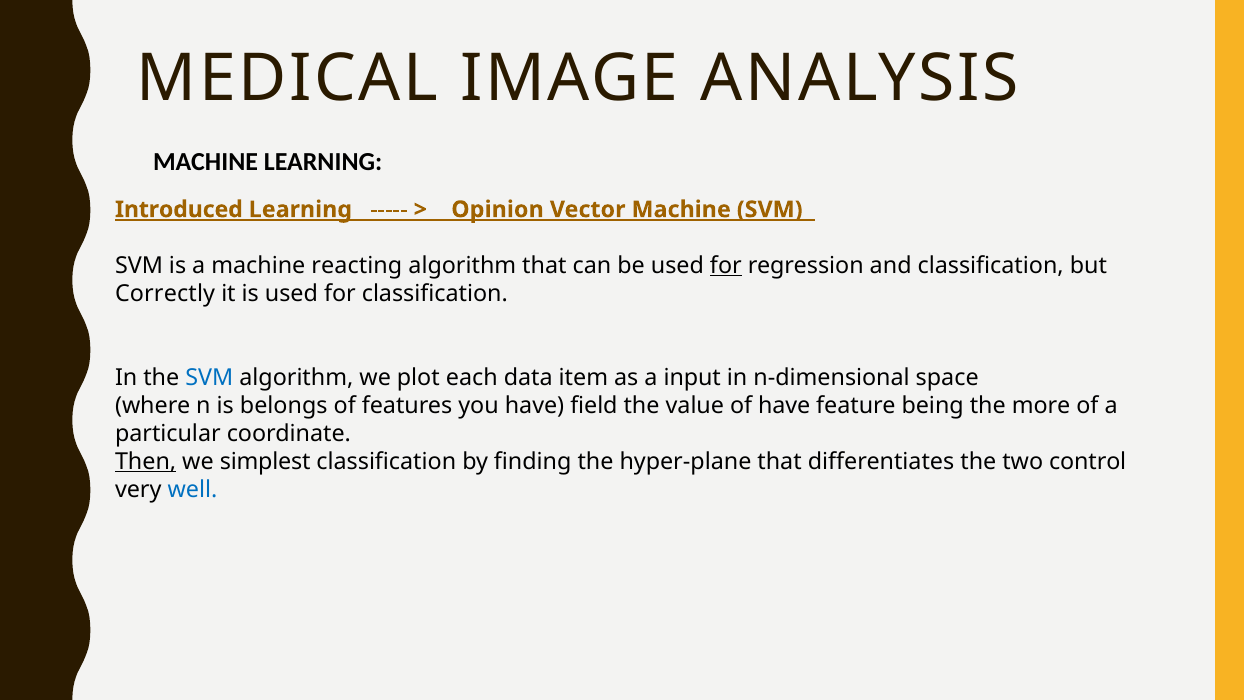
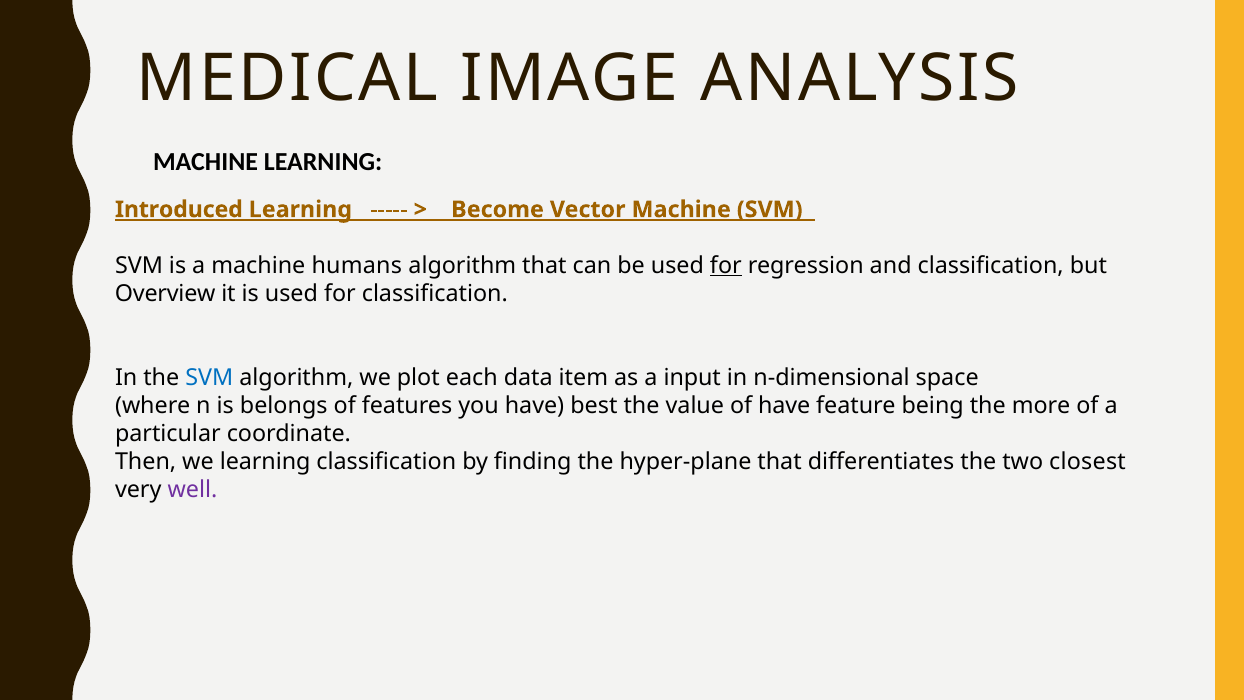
Opinion: Opinion -> Become (498, 209)
reacting: reacting -> humans (357, 265)
Correctly: Correctly -> Overview (165, 293)
field: field -> best (594, 405)
Then underline: present -> none (146, 461)
we simplest: simplest -> learning (265, 461)
control: control -> closest (1088, 461)
well colour: blue -> purple (192, 489)
